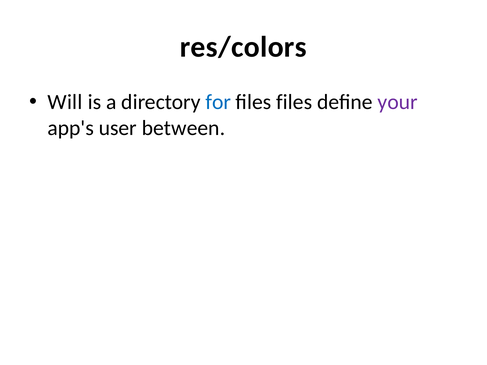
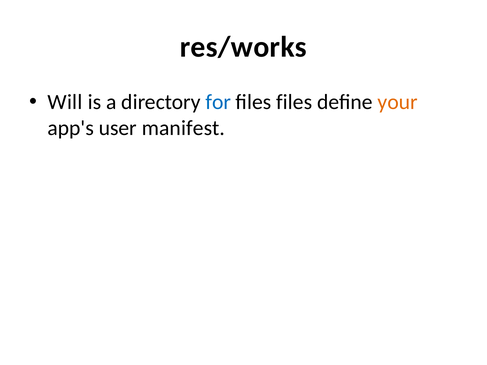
res/colors: res/colors -> res/works (243, 47)
your colour: purple -> orange (398, 102)
between: between -> manifest (183, 128)
